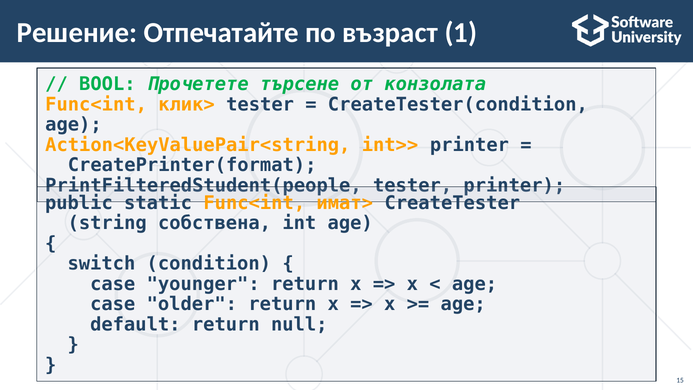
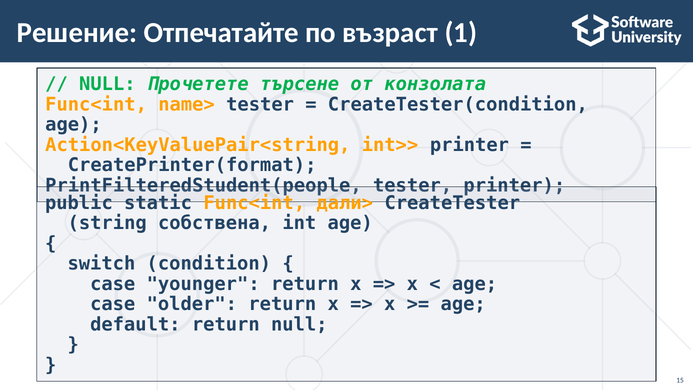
BOOL: BOOL -> NULL (107, 84)
клик>: клик> -> name> (187, 104)
имат>: имат> -> дали> (345, 203)
